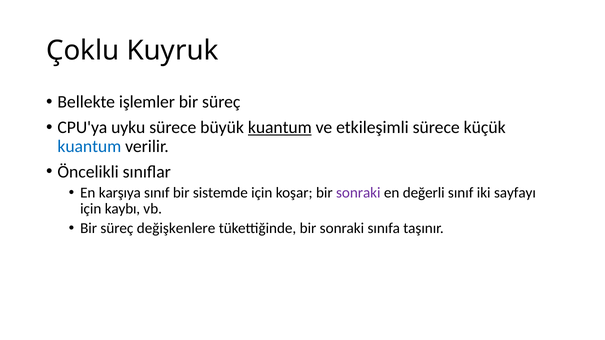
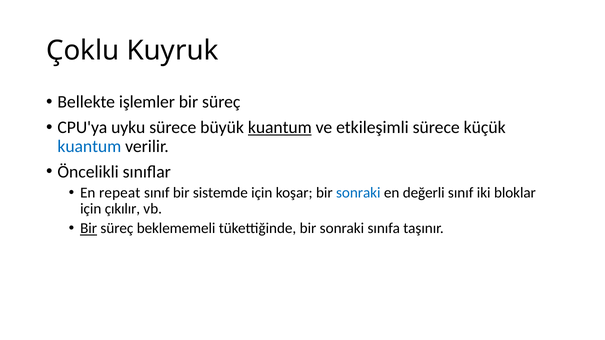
karşıya: karşıya -> repeat (120, 193)
sonraki colour: purple -> blue (358, 193)
sayfayı: sayfayı -> bloklar (515, 193)
kaybı: kaybı -> çıkılır (122, 209)
Bir underline: none -> present (89, 229)
değişkenlere: değişkenlere -> beklememeli (176, 229)
